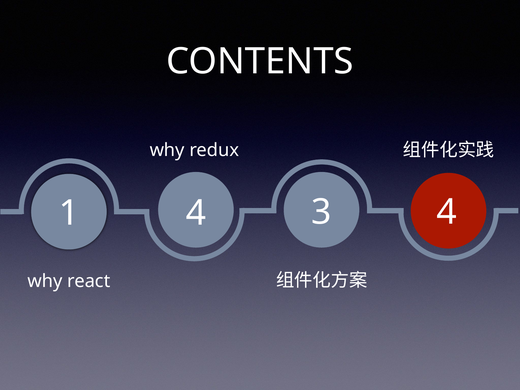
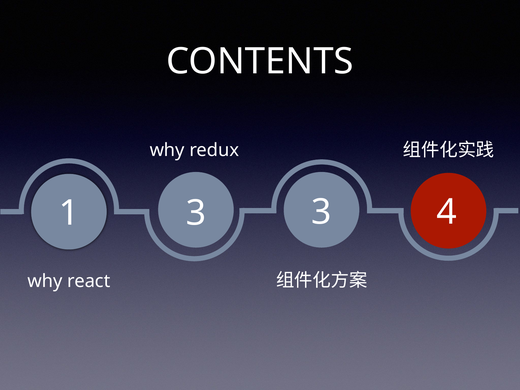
1 4: 4 -> 3 (196, 213)
